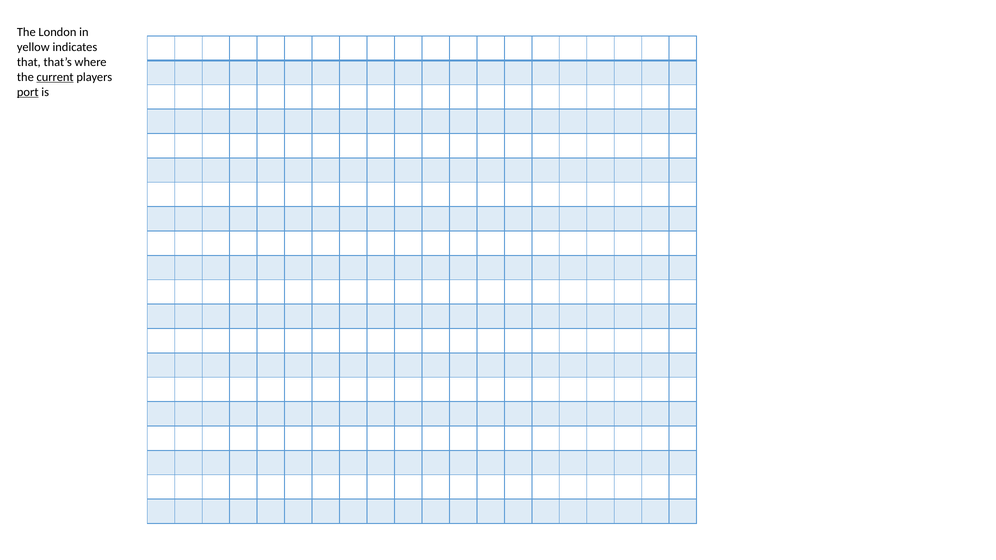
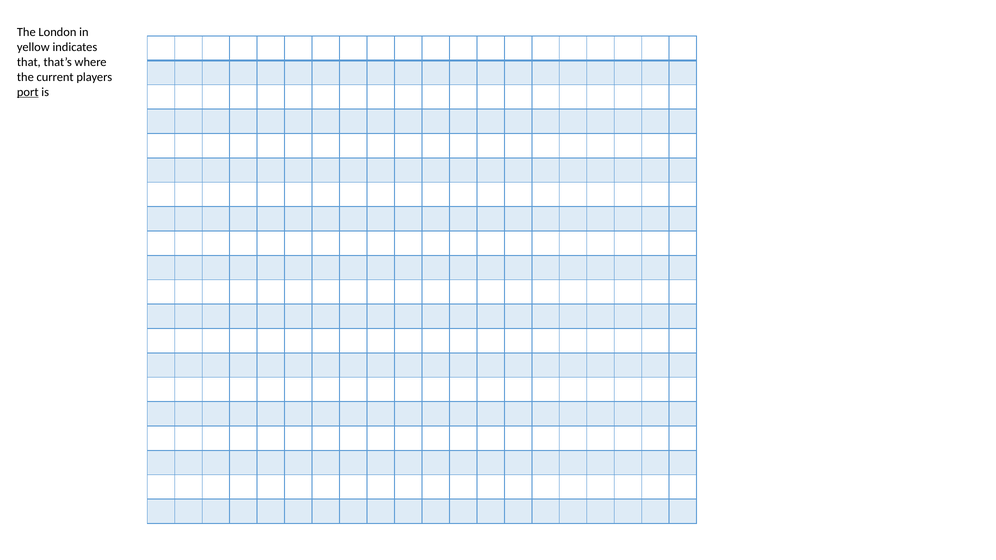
current underline: present -> none (55, 77)
